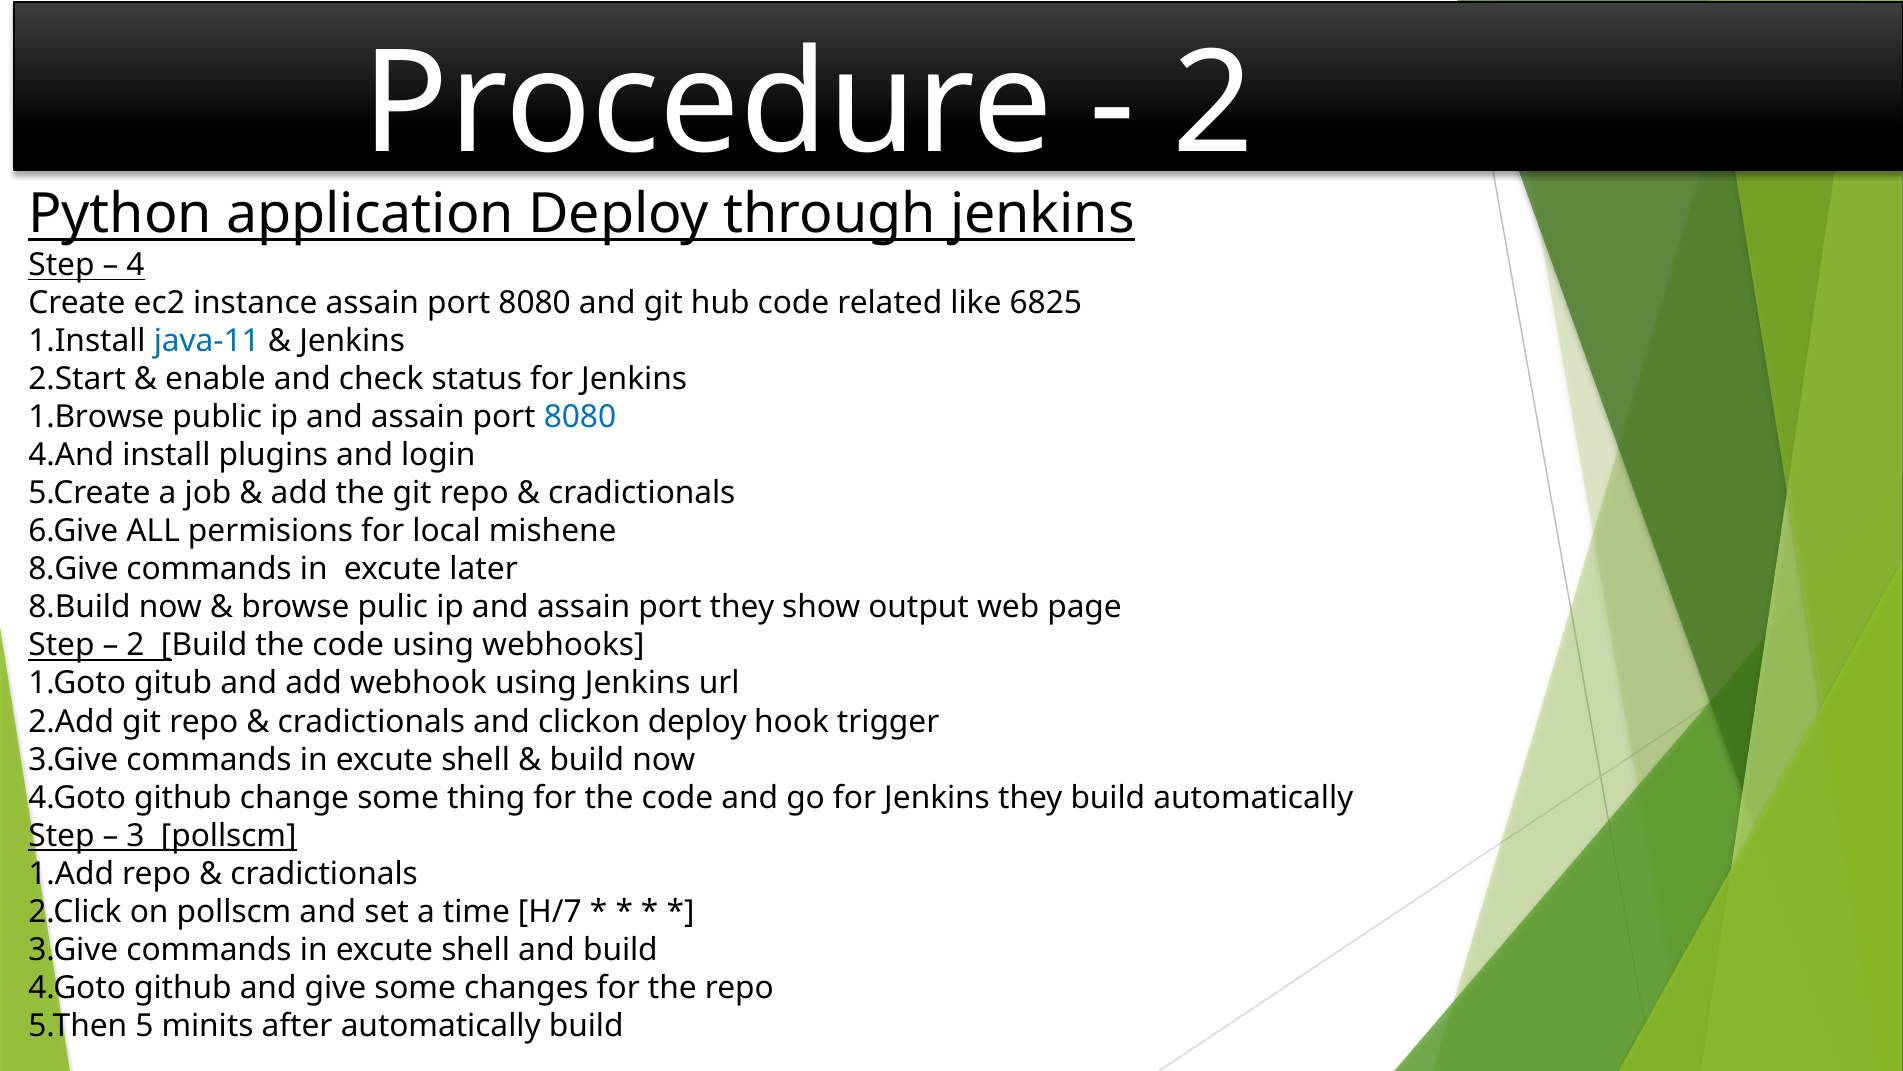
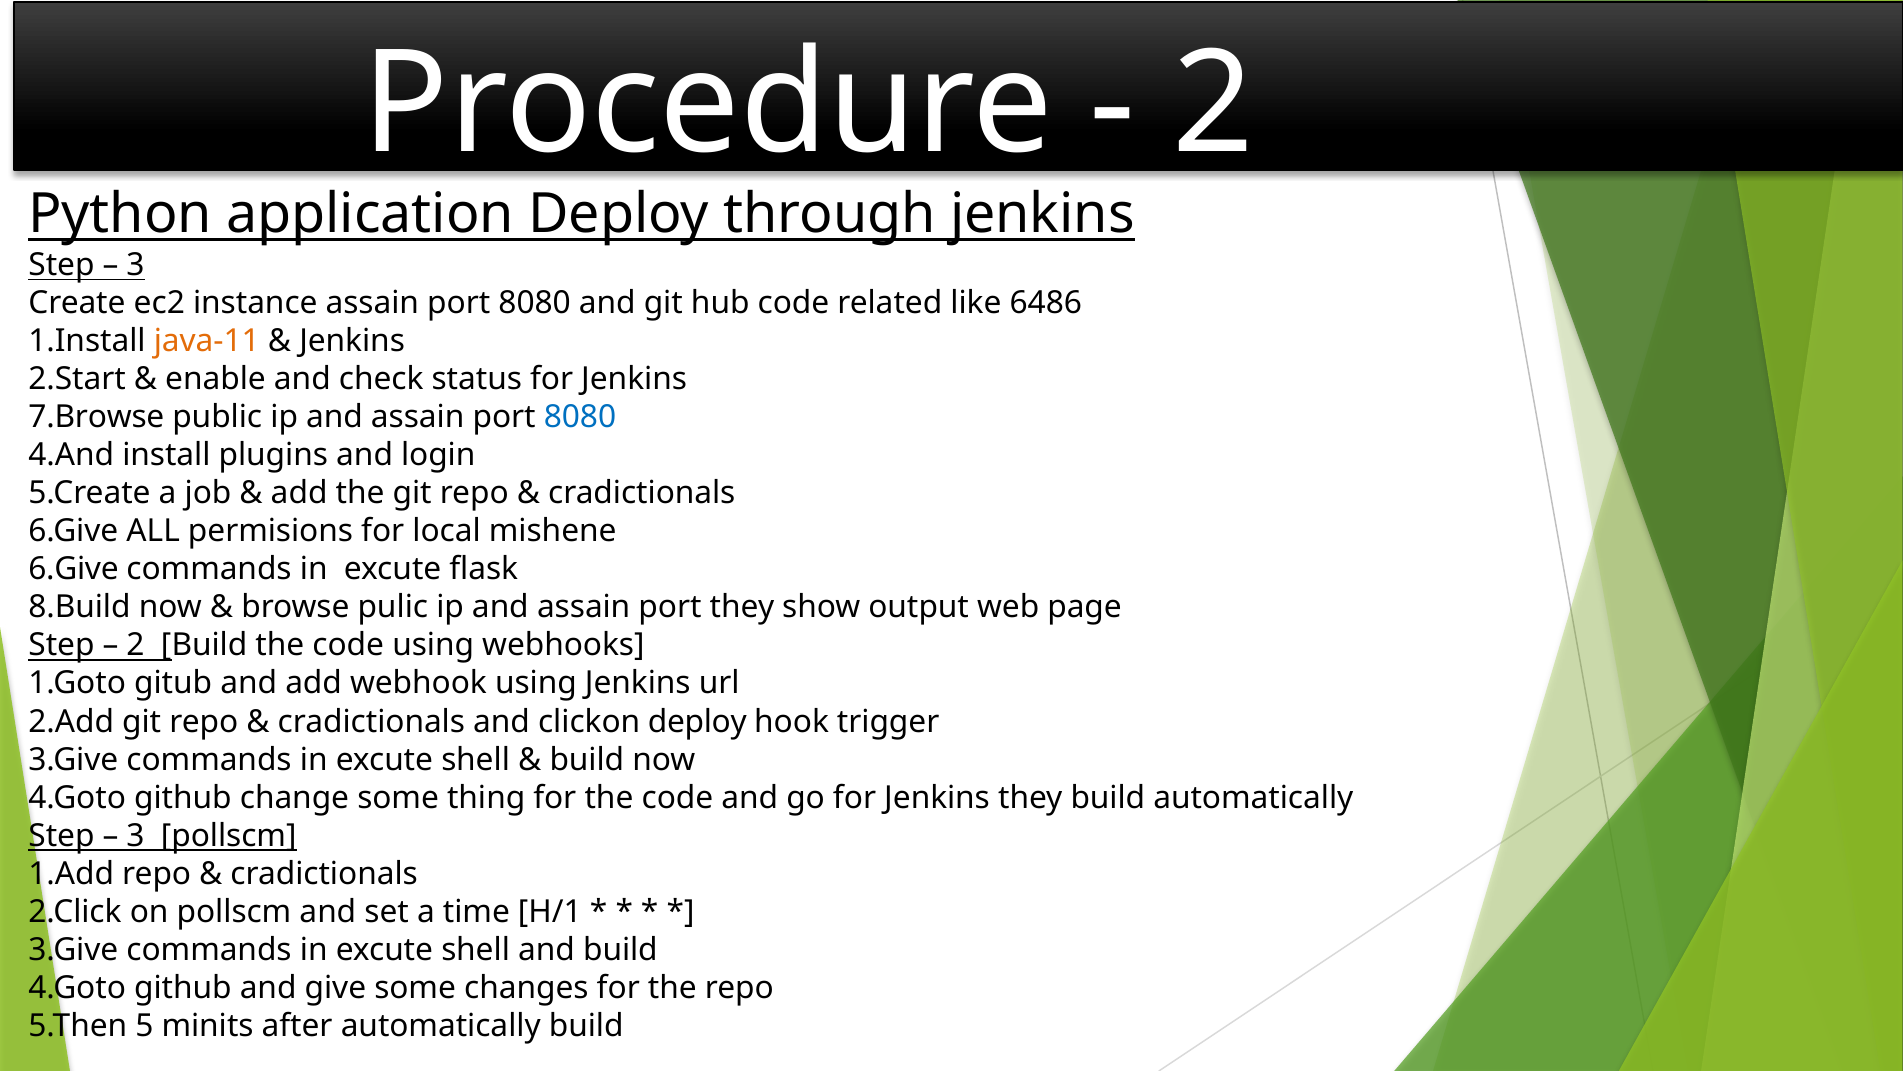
4: 4 -> 3 (136, 265)
6825: 6825 -> 6486 (1046, 303)
java-11 colour: blue -> orange (207, 341)
1.Browse: 1.Browse -> 7.Browse (96, 417)
8.Give: 8.Give -> 6.Give (74, 569)
later: later -> flask (484, 569)
H/7: H/7 -> H/1 (550, 911)
